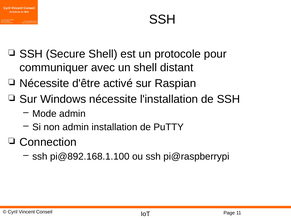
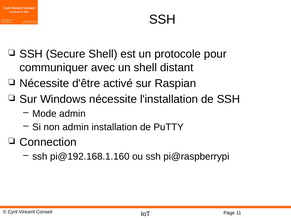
pi@892.168.1.100: pi@892.168.1.100 -> pi@192.168.1.160 (90, 157)
